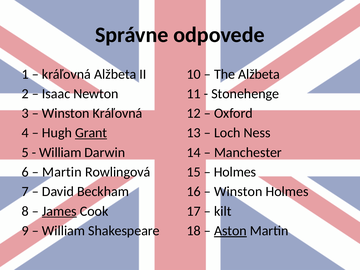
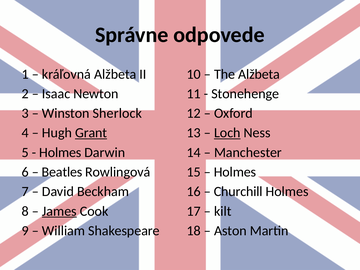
Winston Kráľovná: Kráľovná -> Sherlock (117, 113)
Loch underline: none -> present (227, 133)
William: William -> Holmes (60, 152)
Martin: Martin -> Beatles (62, 172)
Winston: Winston -> Churchill (238, 192)
Aston underline: present -> none (230, 231)
